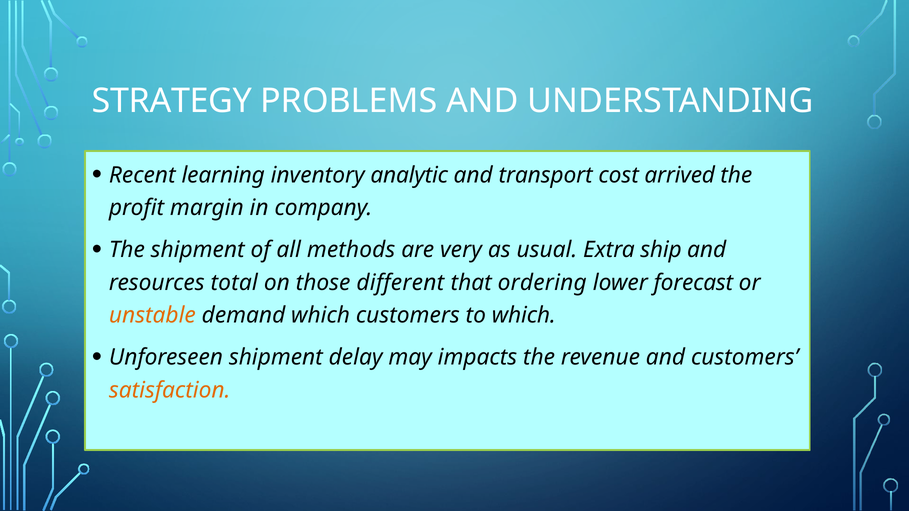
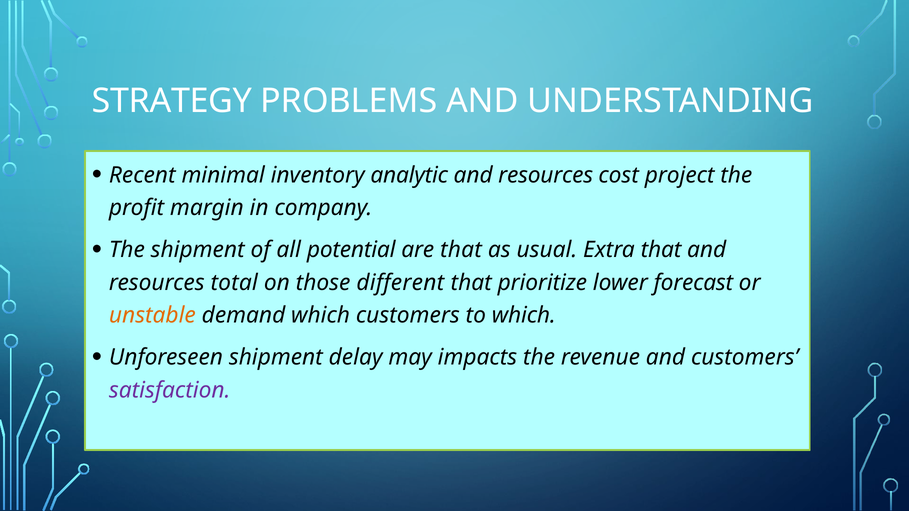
learning: learning -> minimal (223, 175)
transport: transport -> resources (546, 175)
arrived: arrived -> project (680, 175)
methods: methods -> potential (351, 250)
are very: very -> that (461, 250)
Extra ship: ship -> that (661, 250)
ordering: ordering -> prioritize (542, 283)
satisfaction colour: orange -> purple (170, 390)
